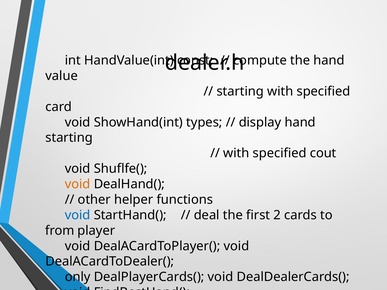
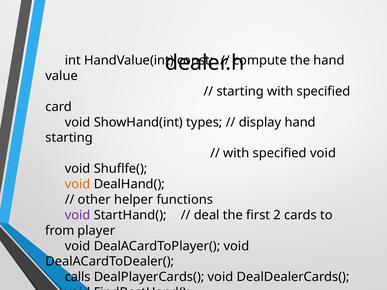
specified cout: cout -> void (323, 153)
void colour: blue -> purple (78, 215)
only: only -> calls (78, 277)
